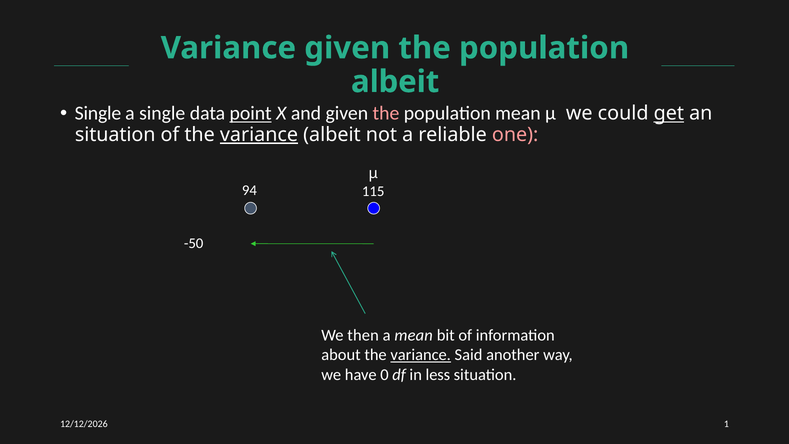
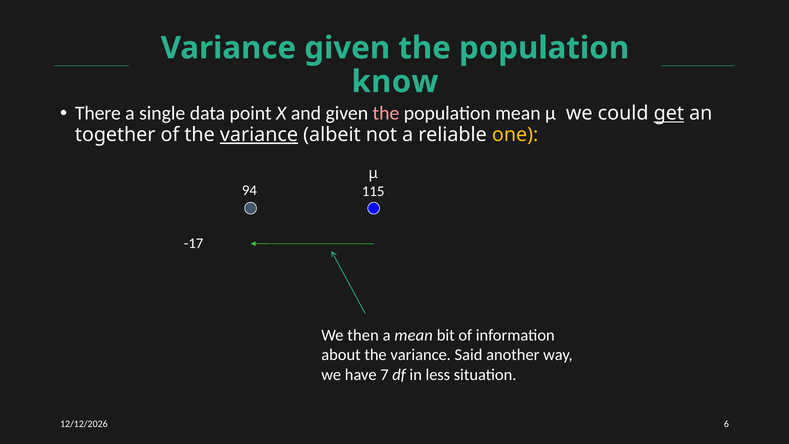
albeit: albeit -> know (395, 82)
Single: Single -> There (98, 113)
point underline: present -> none (251, 113)
situation: situation -> together (115, 135)
one colour: pink -> yellow (515, 135)
-50: -50 -> -17 (194, 243)
variance underline: present -> none (421, 355)
0: 0 -> 7 (385, 375)
1: 1 -> 6 (726, 424)
